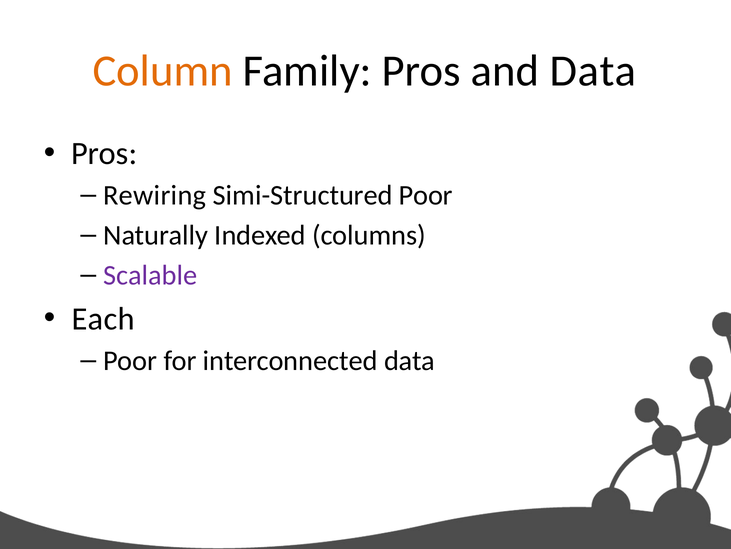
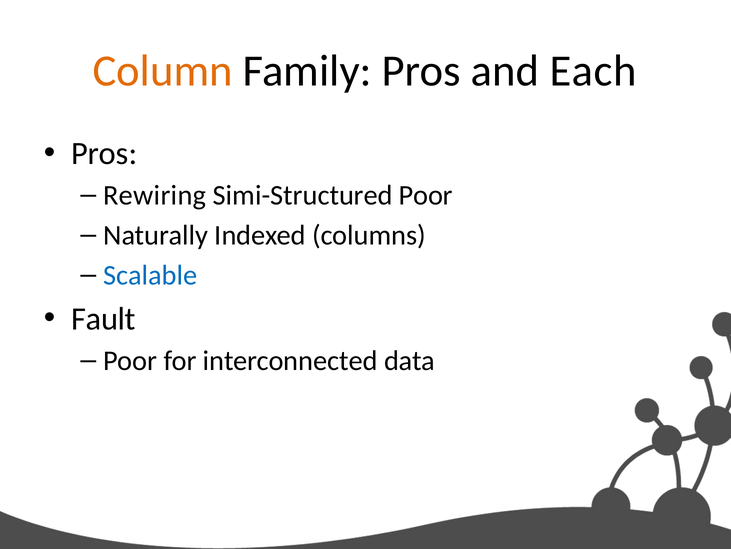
and Data: Data -> Each (593, 71)
Scalable colour: purple -> blue (150, 275)
Each: Each -> Fault (104, 318)
